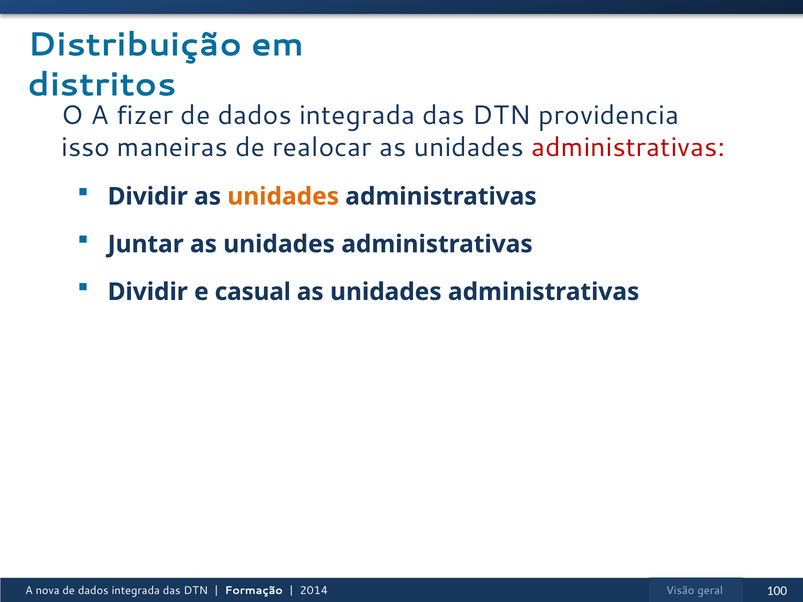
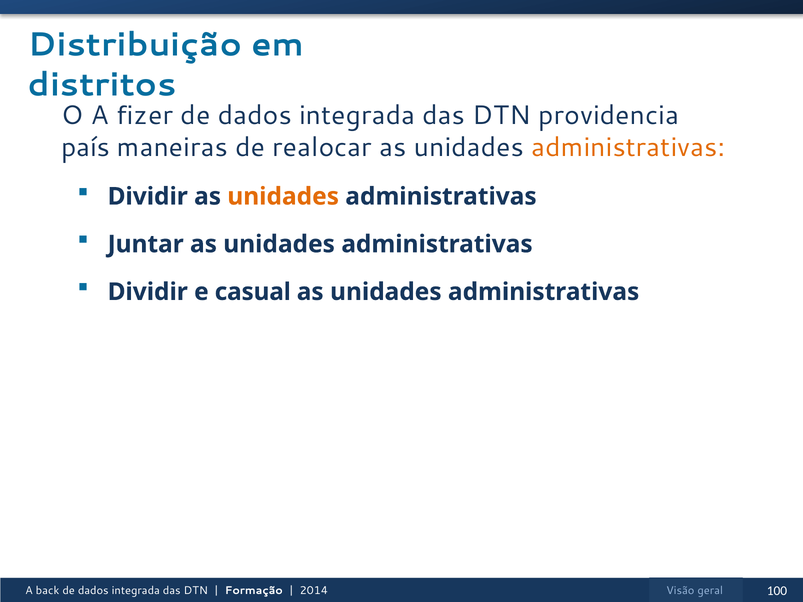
isso: isso -> país (86, 148)
administrativas colour: red -> orange (628, 148)
nova: nova -> back (48, 591)
